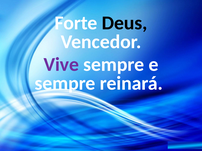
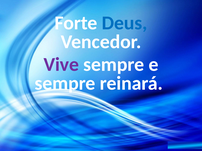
Deus colour: black -> blue (125, 23)
